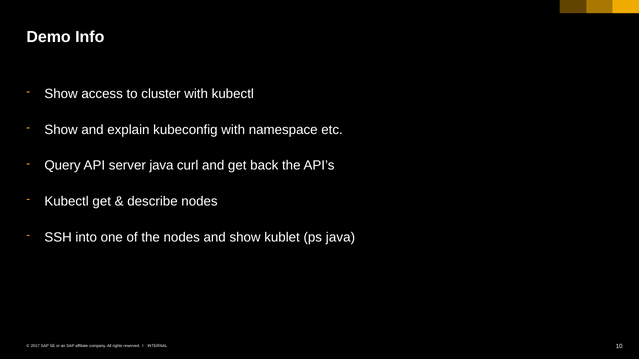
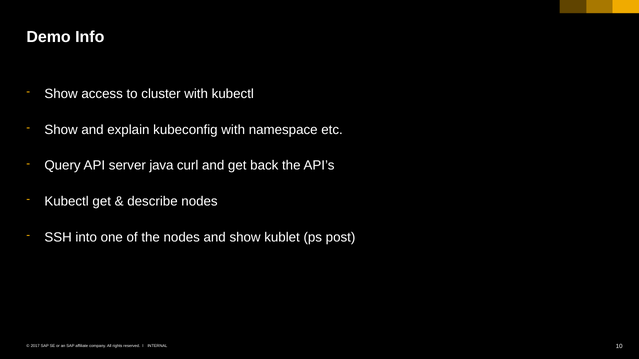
ps java: java -> post (341, 238)
